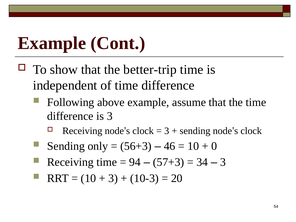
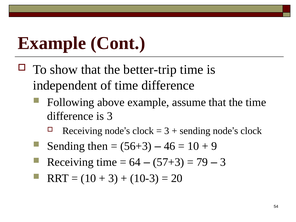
only: only -> then (98, 146)
0: 0 -> 9 (214, 146)
94: 94 -> 64 (135, 162)
34: 34 -> 79 (202, 162)
